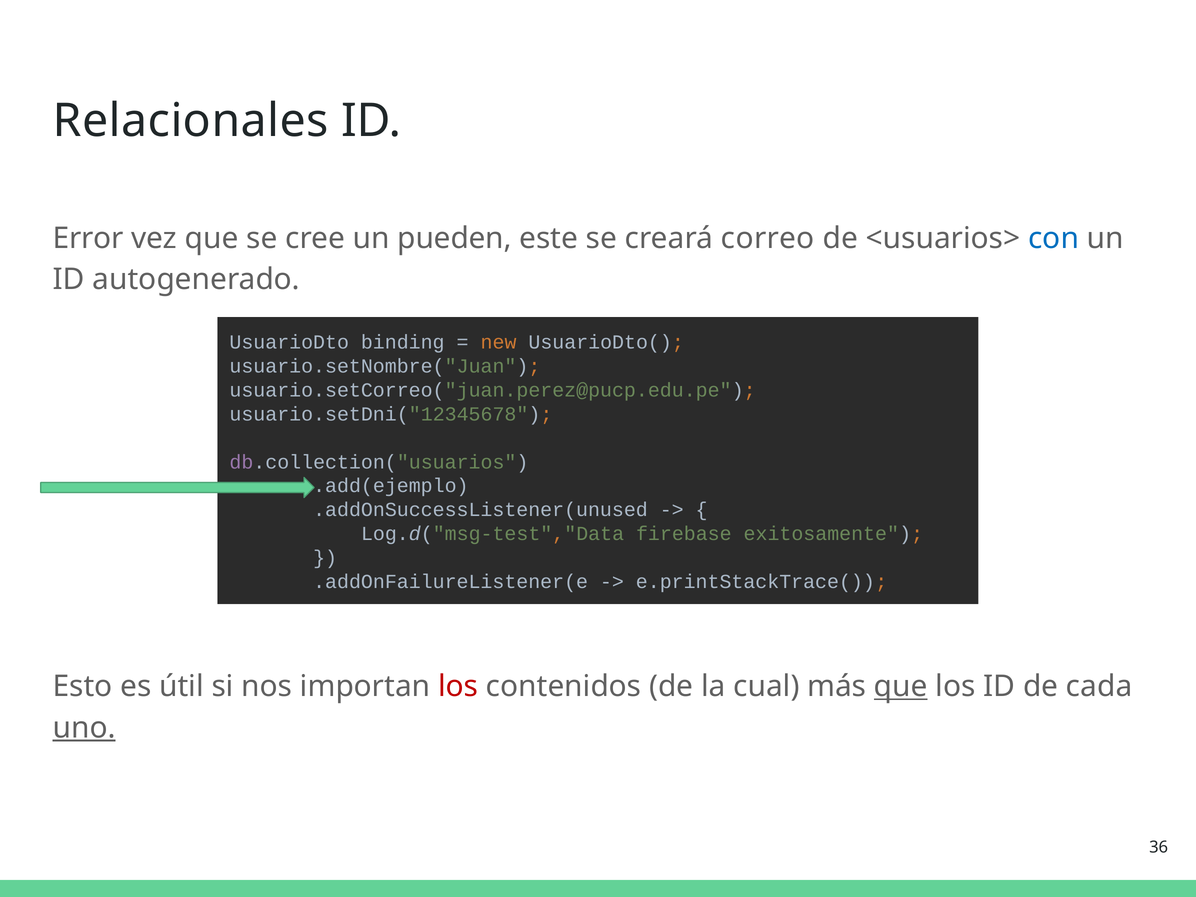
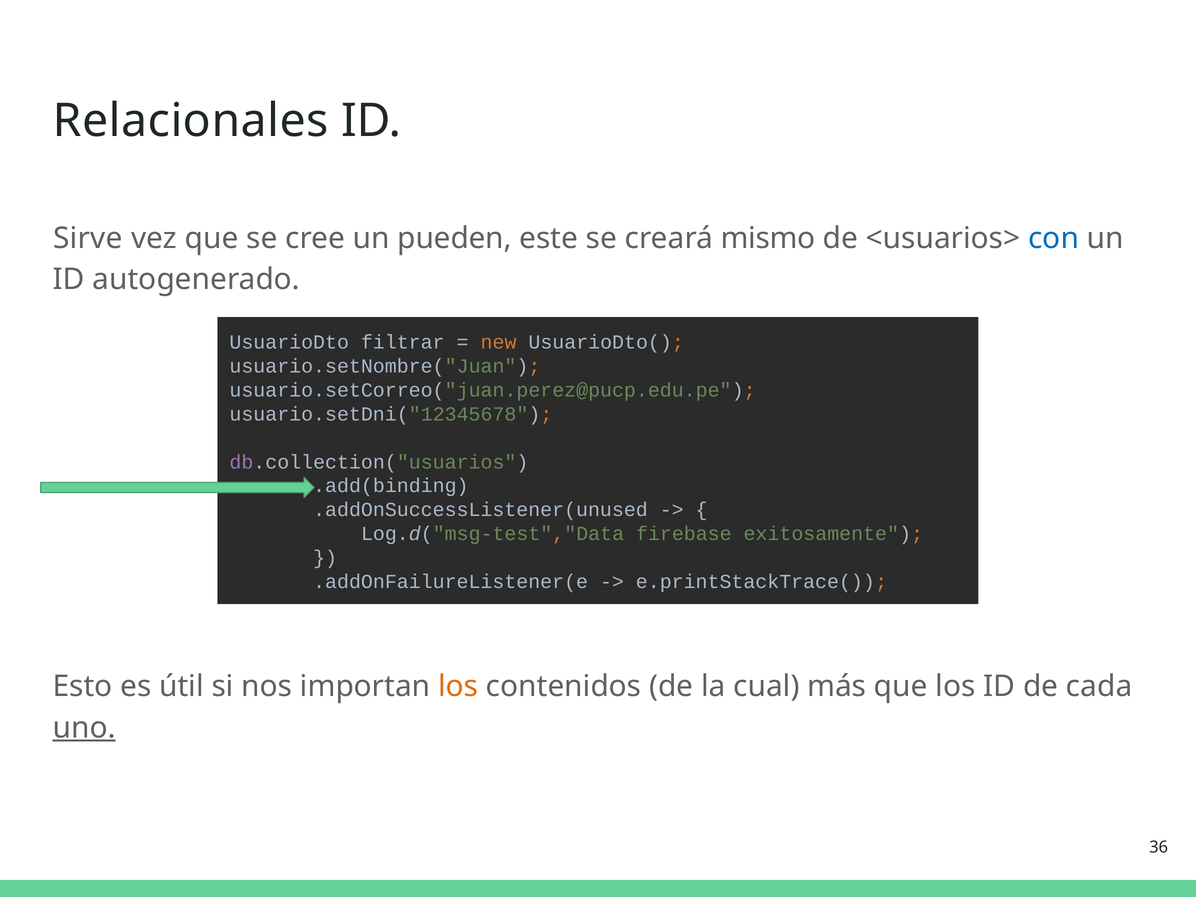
Error: Error -> Sirve (88, 238)
correo: correo -> mismo (768, 238)
binding: binding -> filtrar (403, 342)
.add(ejemplo: .add(ejemplo -> .add(binding (391, 486)
los colour: red -> orange (458, 686)
que underline: present -> none (901, 686)
